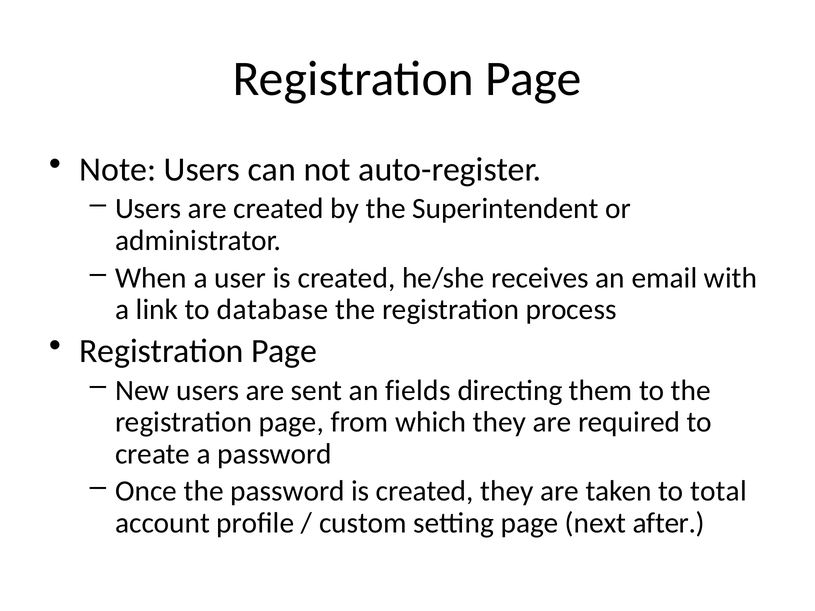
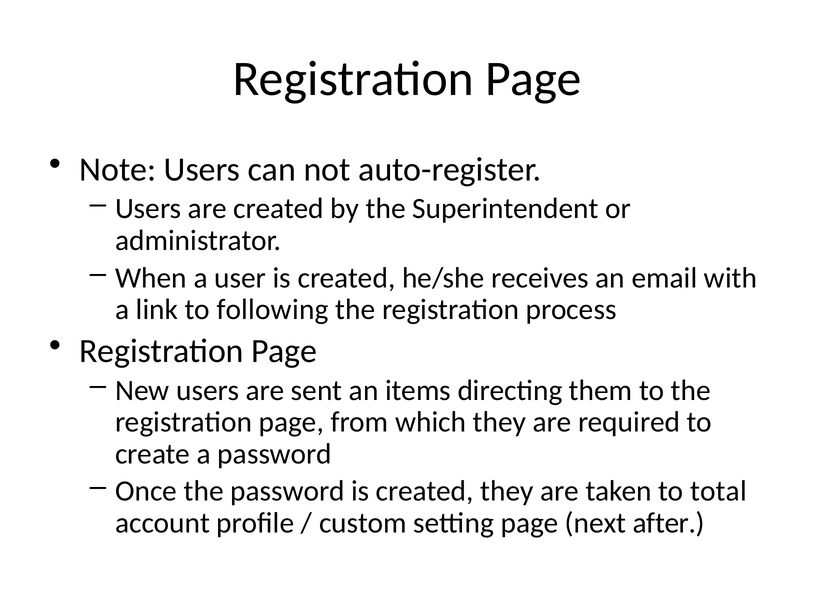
database: database -> following (273, 310)
fields: fields -> items (418, 390)
